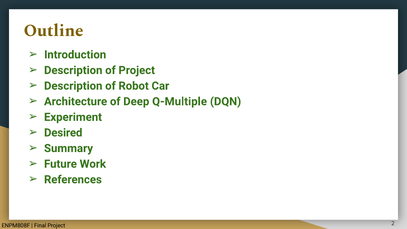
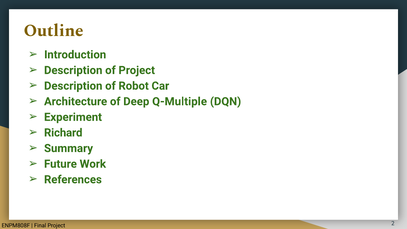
Desired: Desired -> Richard (63, 133)
